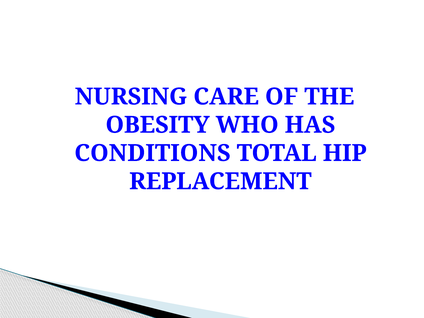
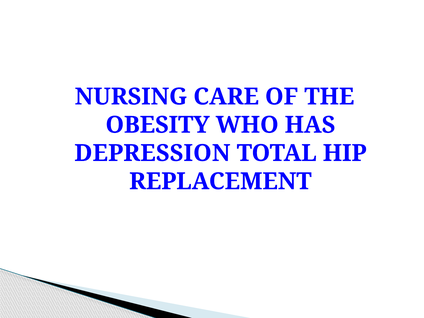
CONDITIONS: CONDITIONS -> DEPRESSION (152, 153)
